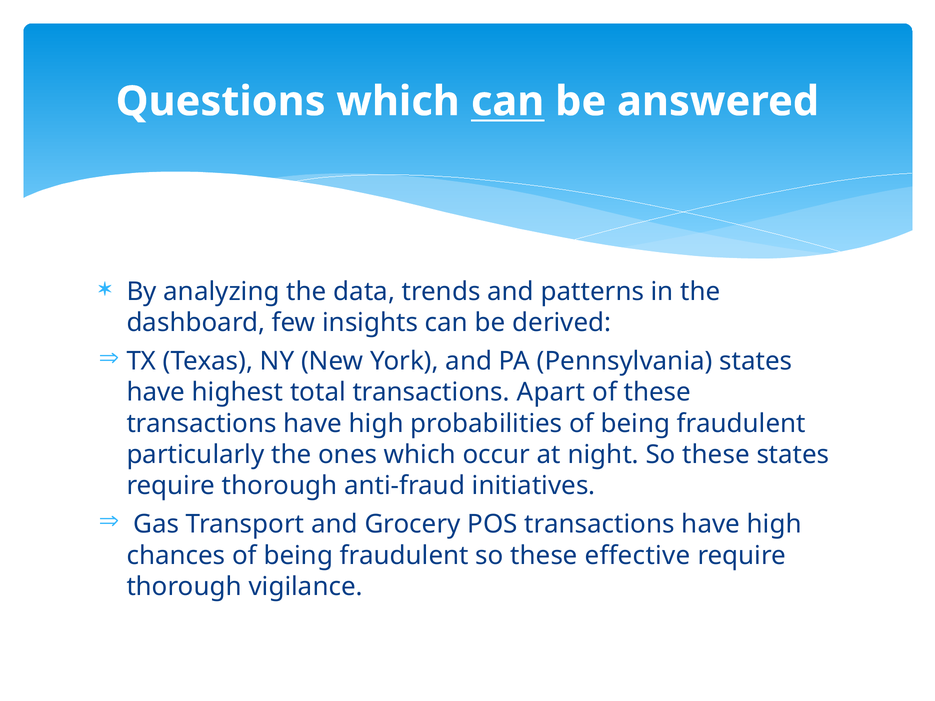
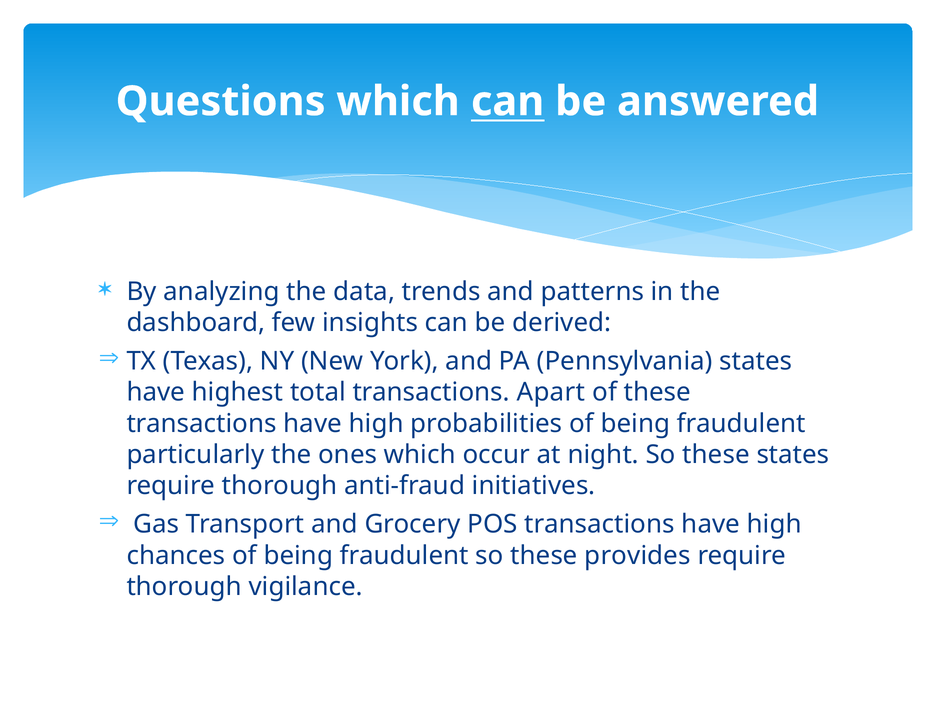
effective: effective -> provides (638, 556)
